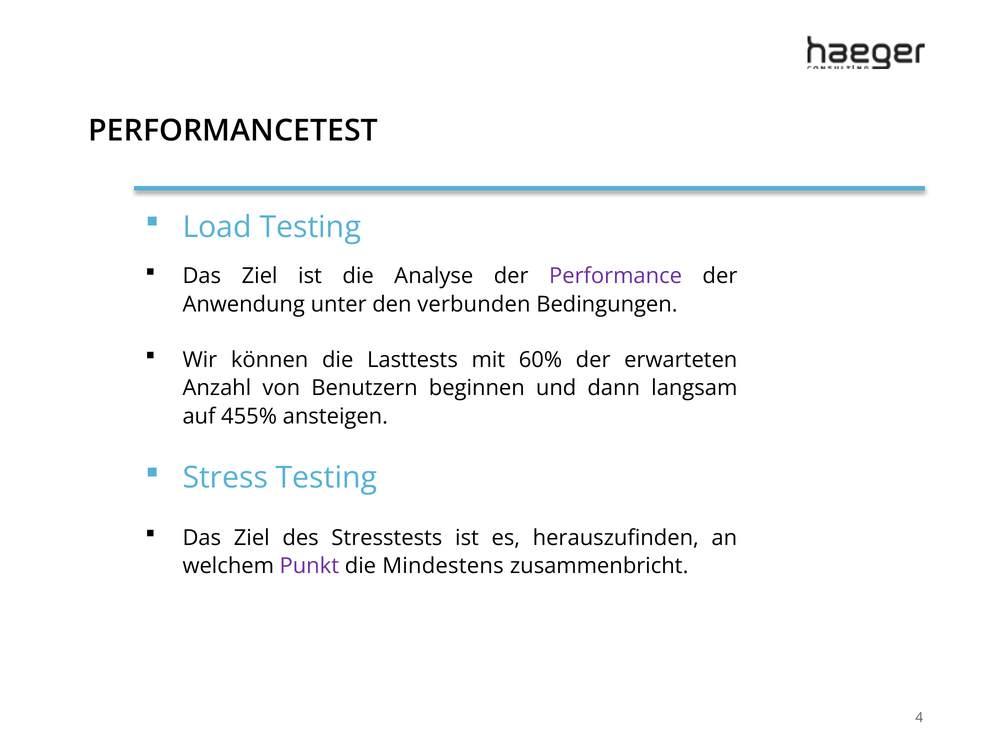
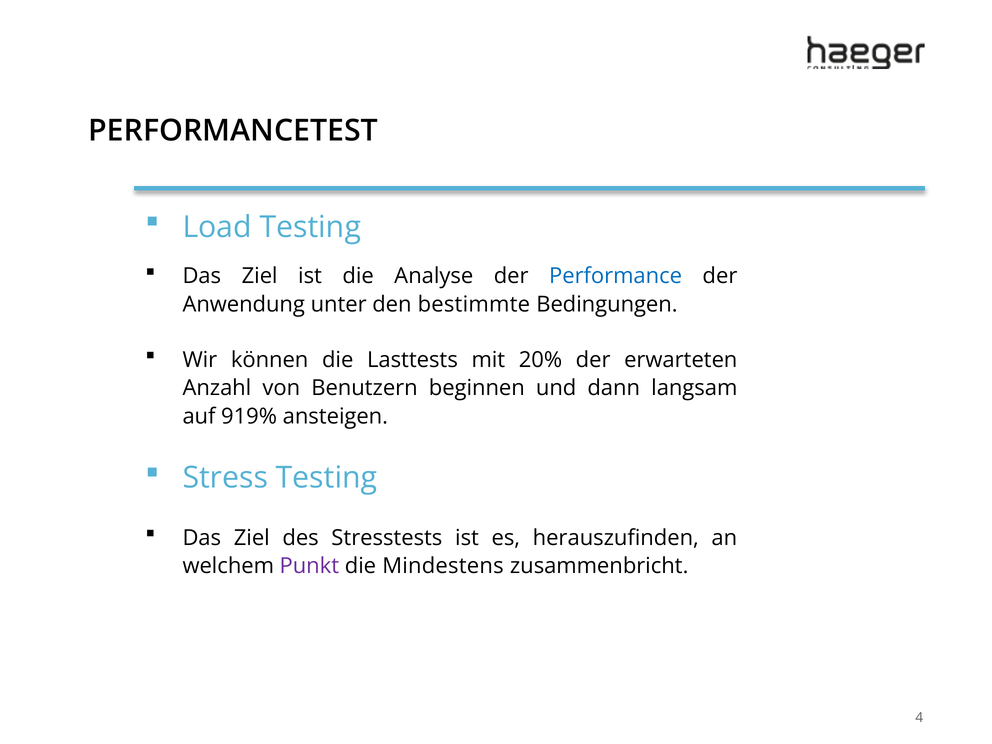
Performance colour: purple -> blue (616, 276)
verbunden: verbunden -> bestimmte (474, 304)
60%: 60% -> 20% (540, 360)
455%: 455% -> 919% (249, 416)
